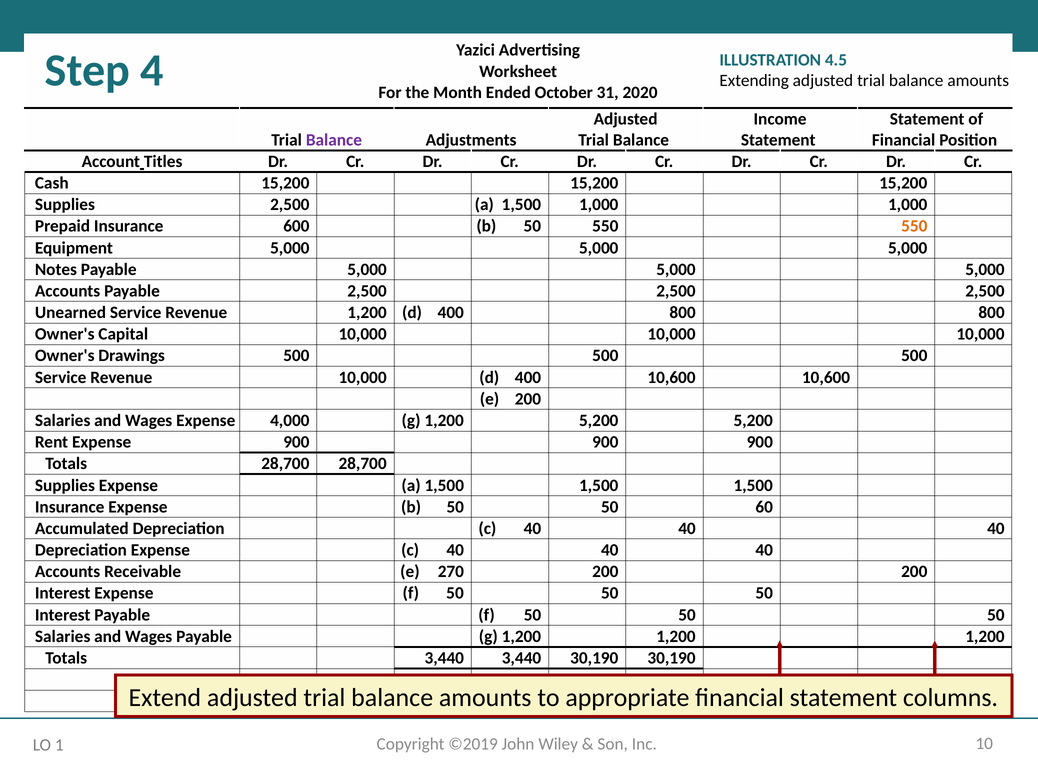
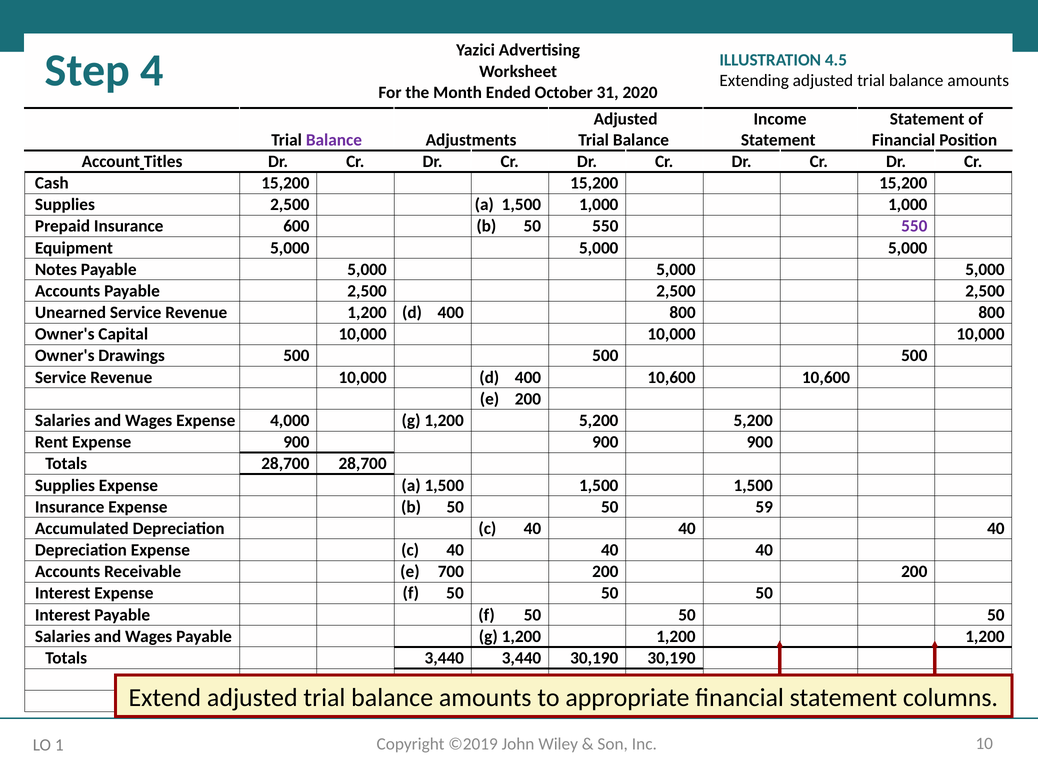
550 colour: orange -> purple (914, 226)
60: 60 -> 59 (764, 507)
270: 270 -> 700 (451, 571)
